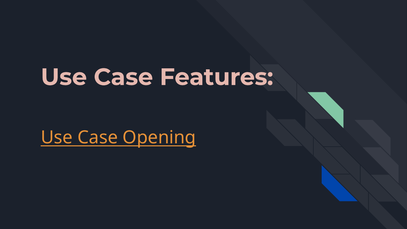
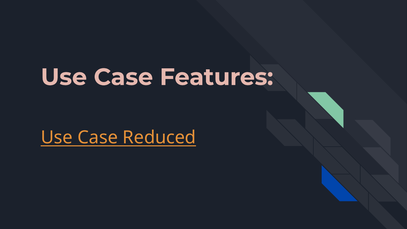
Opening: Opening -> Reduced (159, 138)
